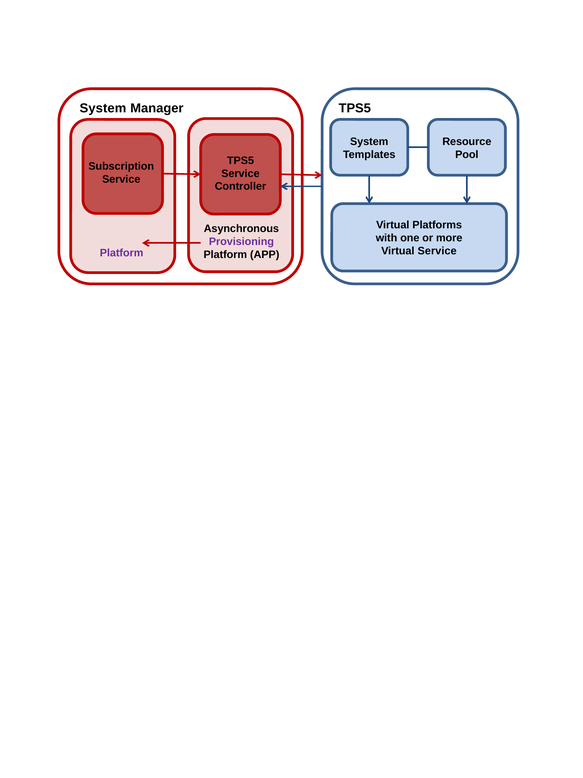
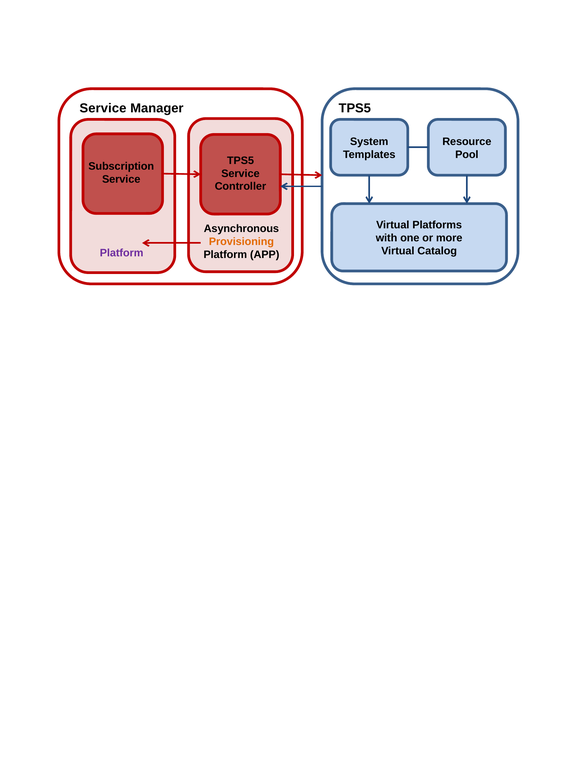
System: System -> Service (103, 108)
Provisioning colour: purple -> orange (241, 241)
Virtual Service: Service -> Catalog (437, 251)
